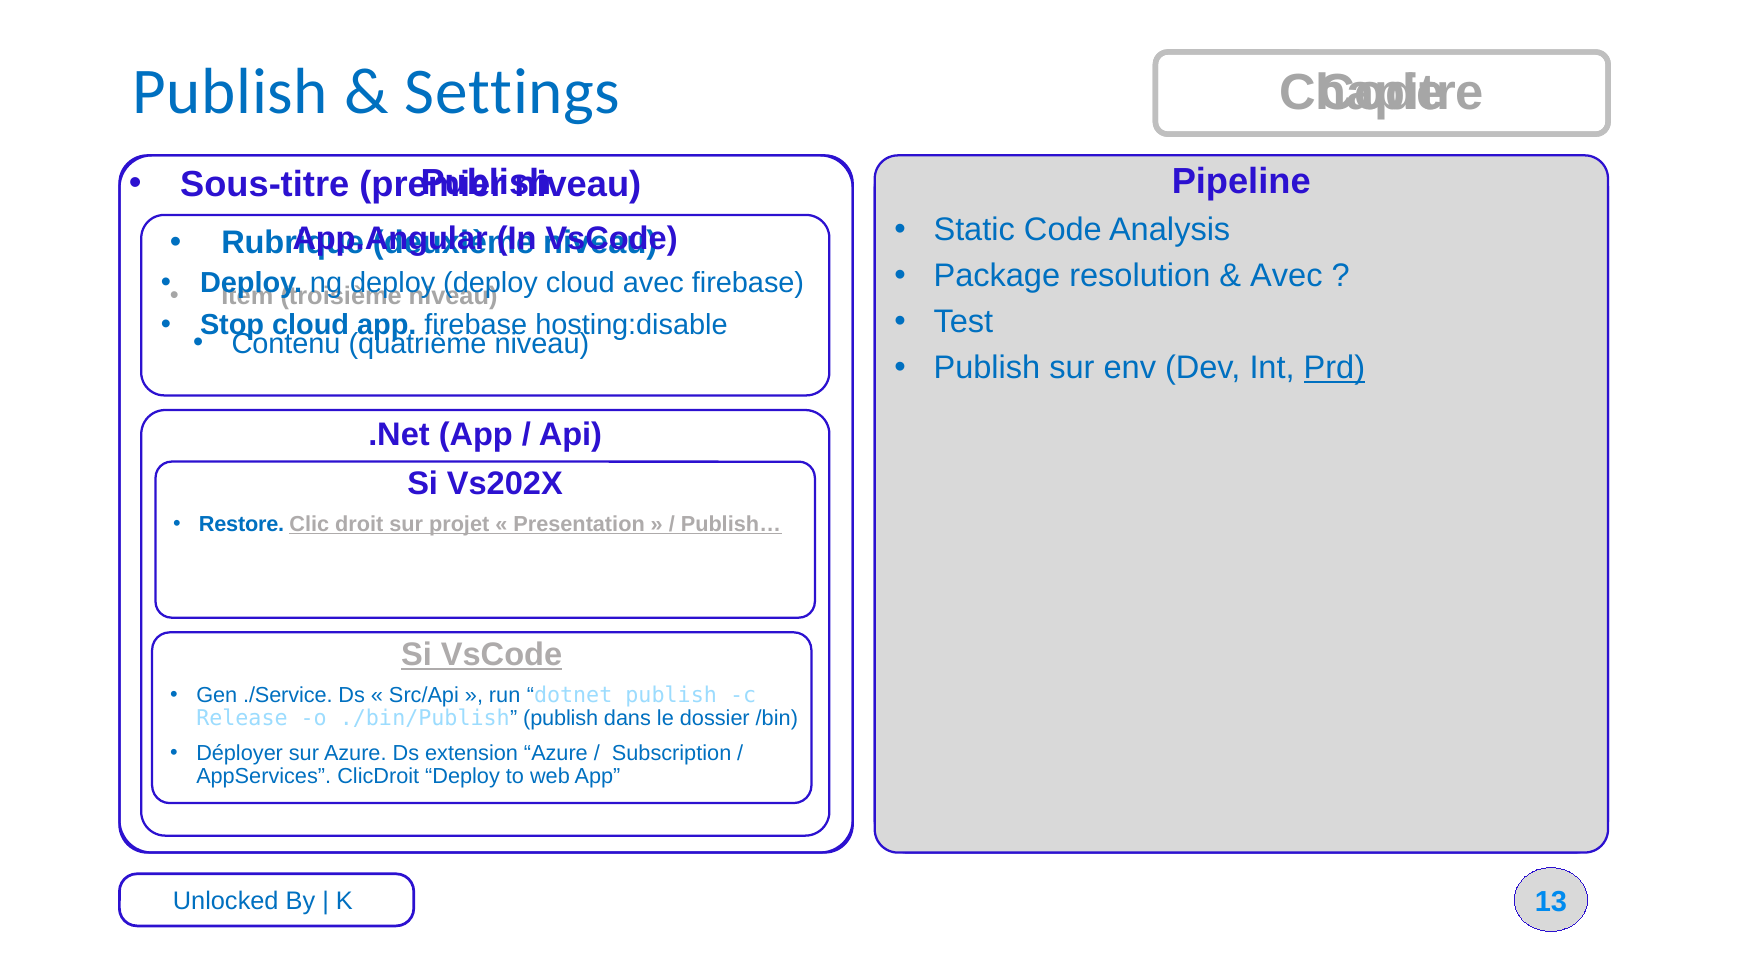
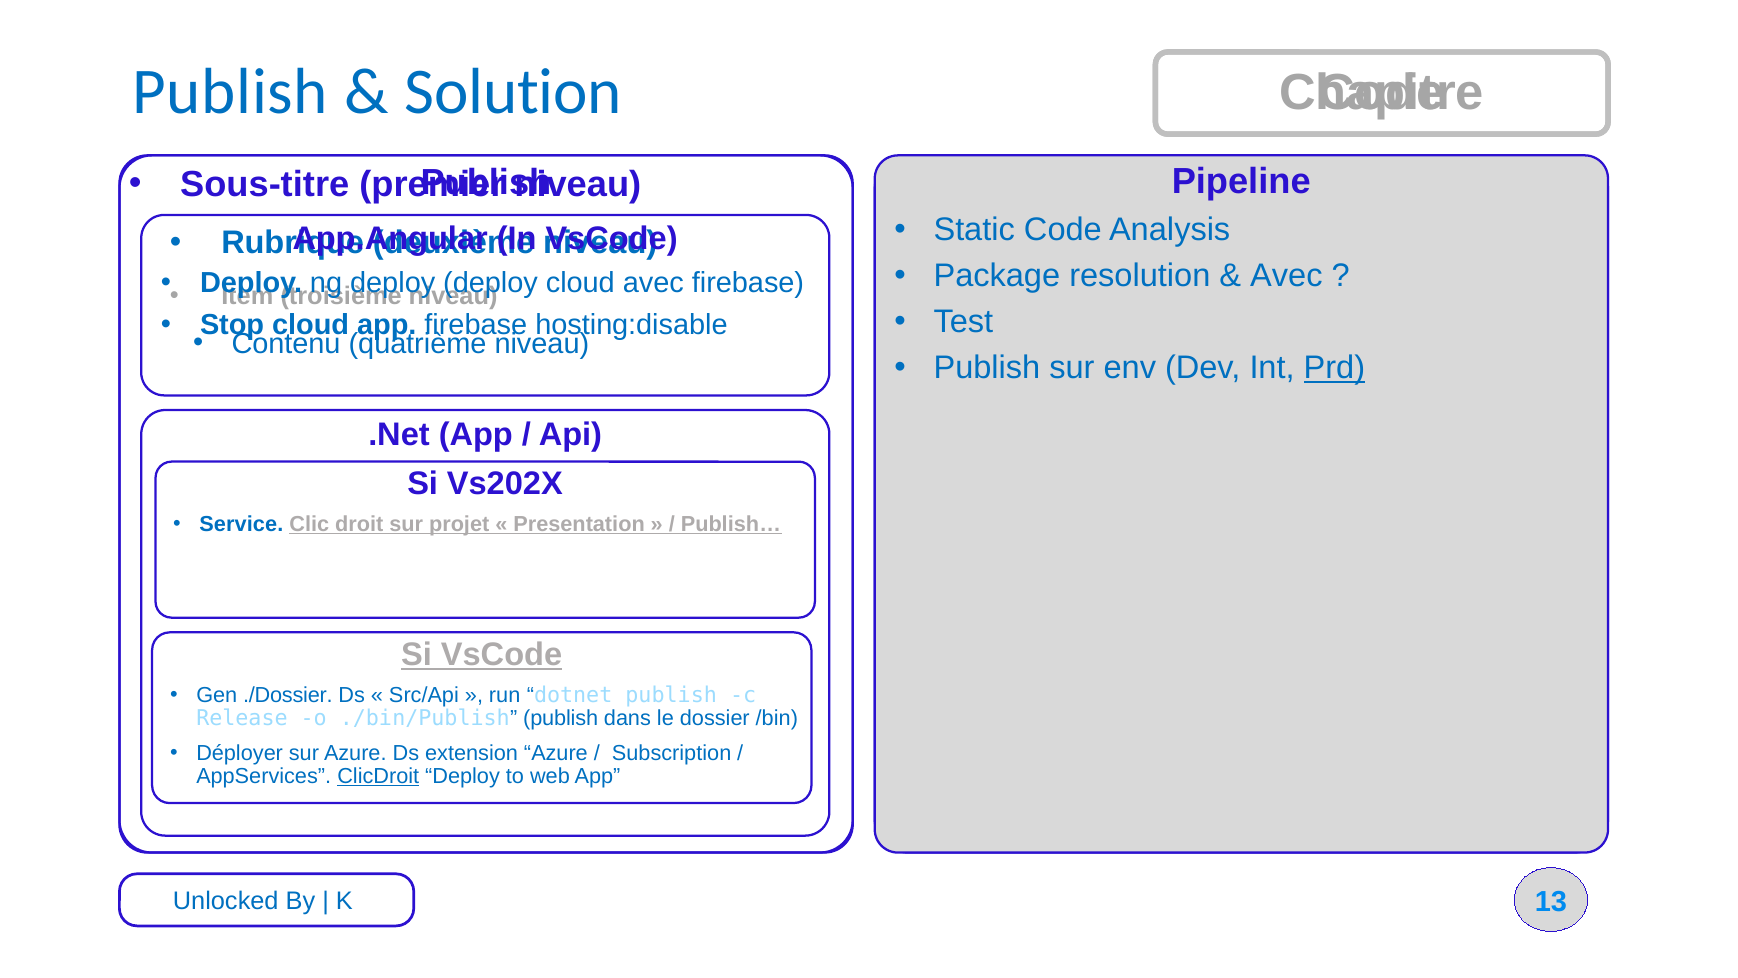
Settings: Settings -> Solution (513, 92)
Restore: Restore -> Service (241, 524)
./Service: ./Service -> ./Dossier (288, 695)
ClicDroit underline: none -> present (378, 776)
